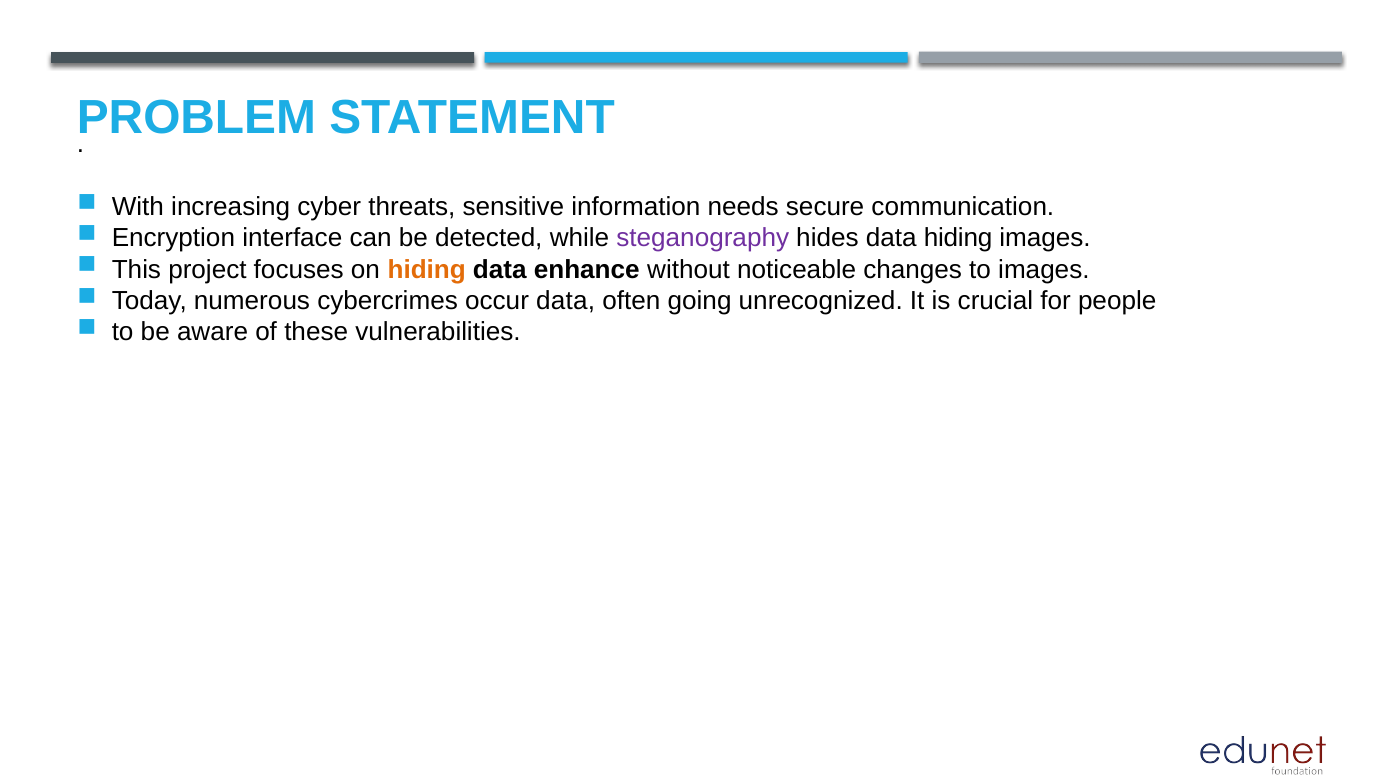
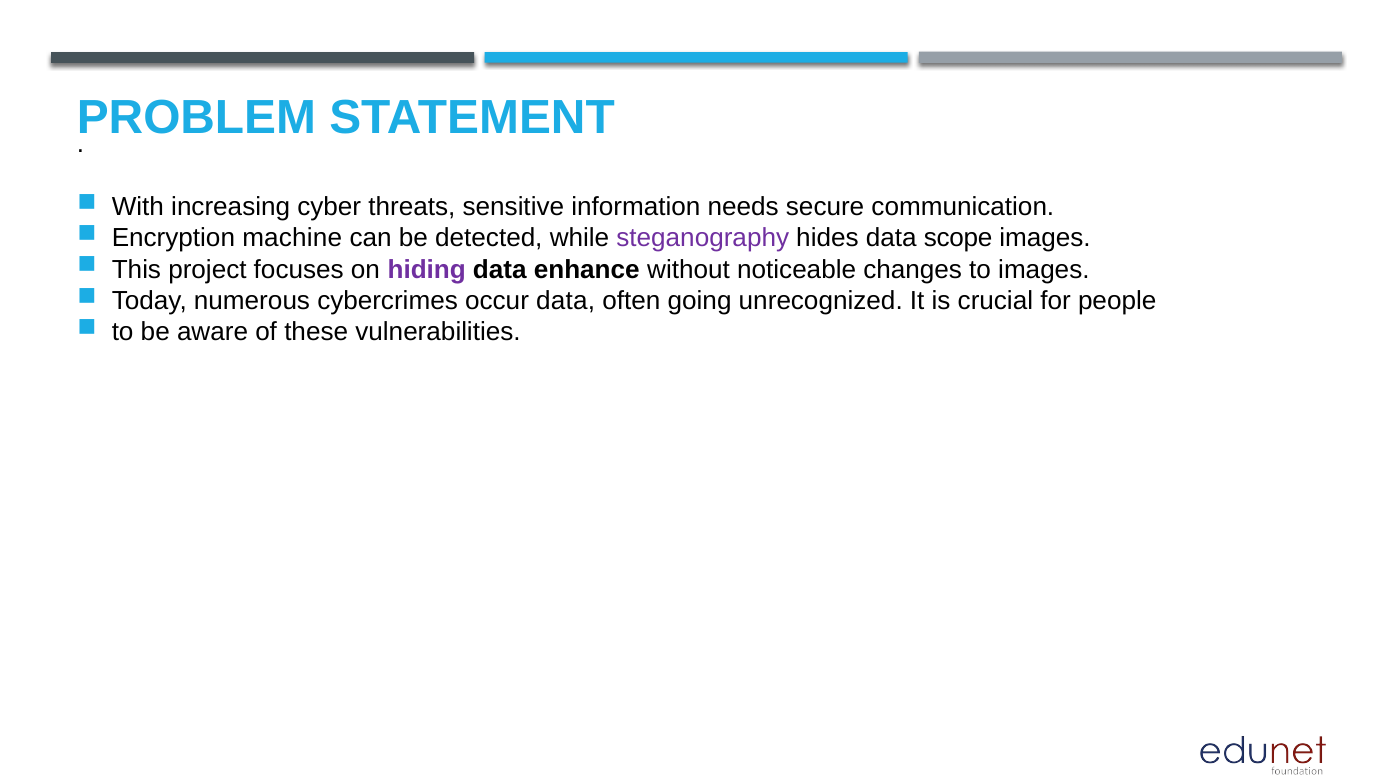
interface: interface -> machine (292, 238)
data hiding: hiding -> scope (958, 238)
hiding colour: orange -> purple (427, 270)
